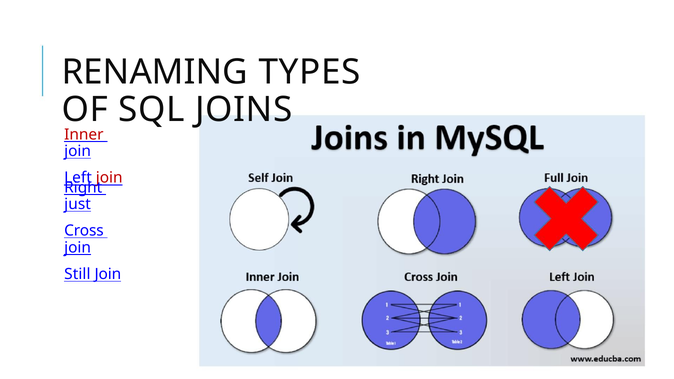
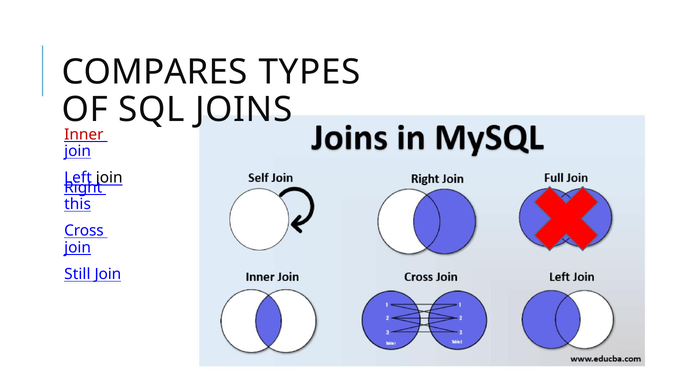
RENAMING: RENAMING -> COMPARES (155, 72)
join colour: red -> black (109, 178)
just: just -> this (78, 204)
